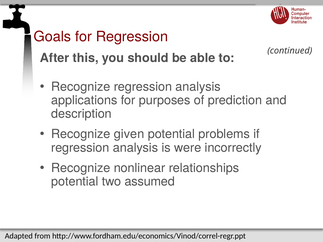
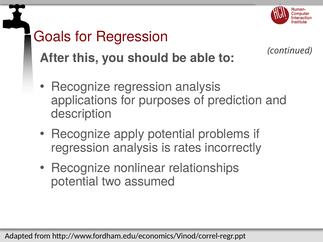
given: given -> apply (129, 134)
were: were -> rates (188, 148)
